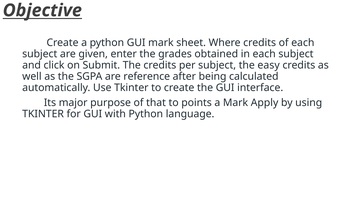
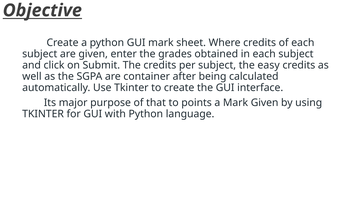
reference: reference -> container (147, 76)
Mark Apply: Apply -> Given (265, 102)
